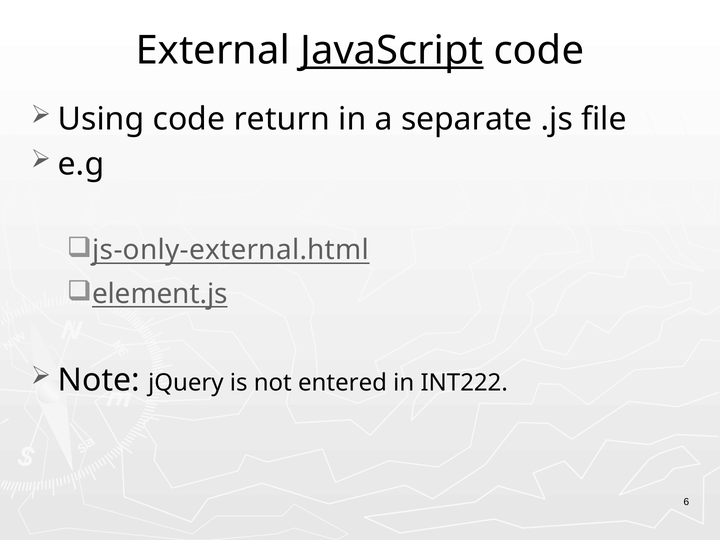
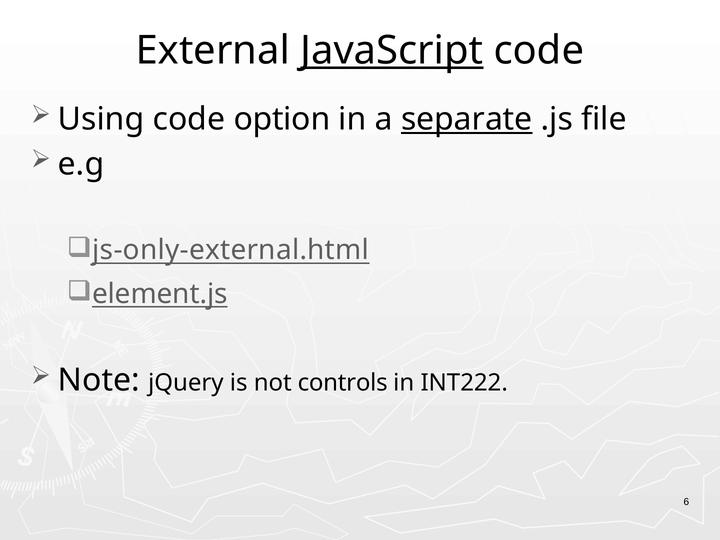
return: return -> option (282, 119)
separate underline: none -> present (467, 119)
entered: entered -> controls (343, 383)
